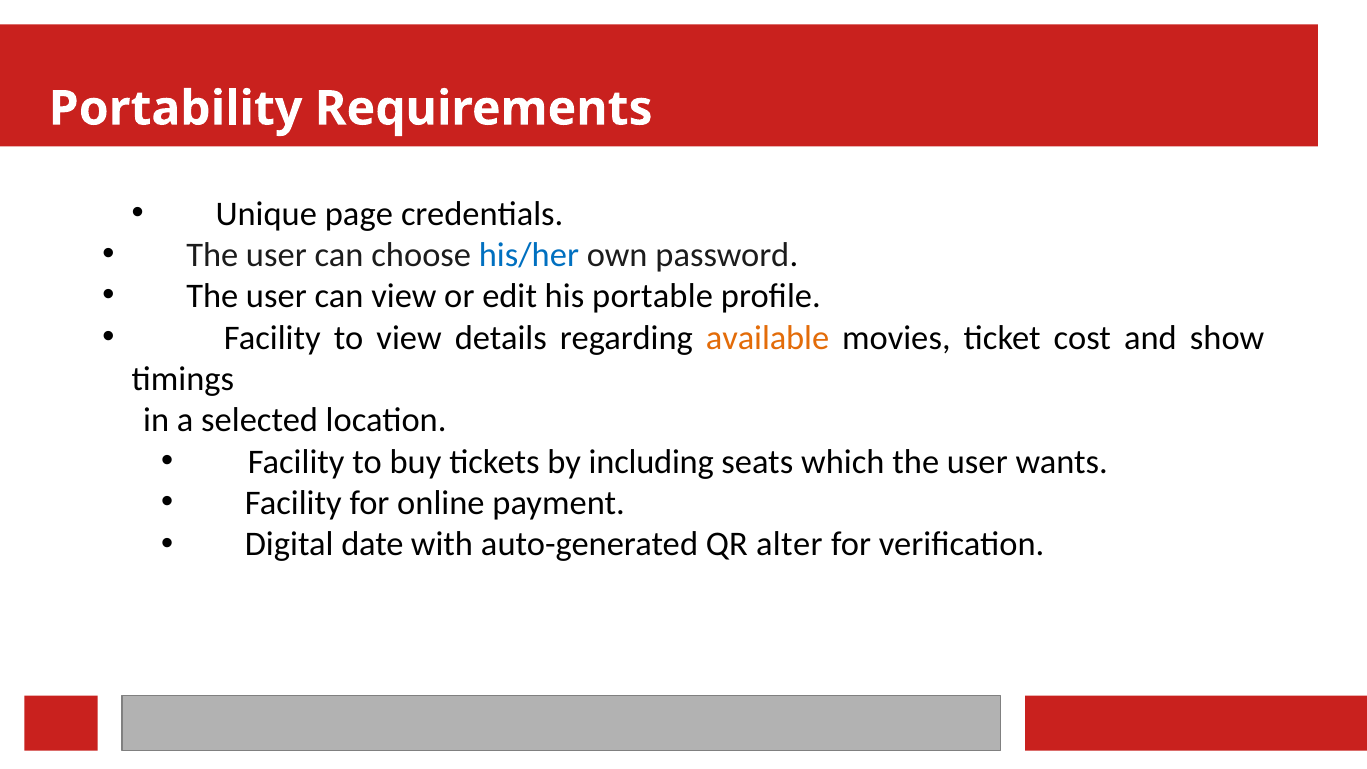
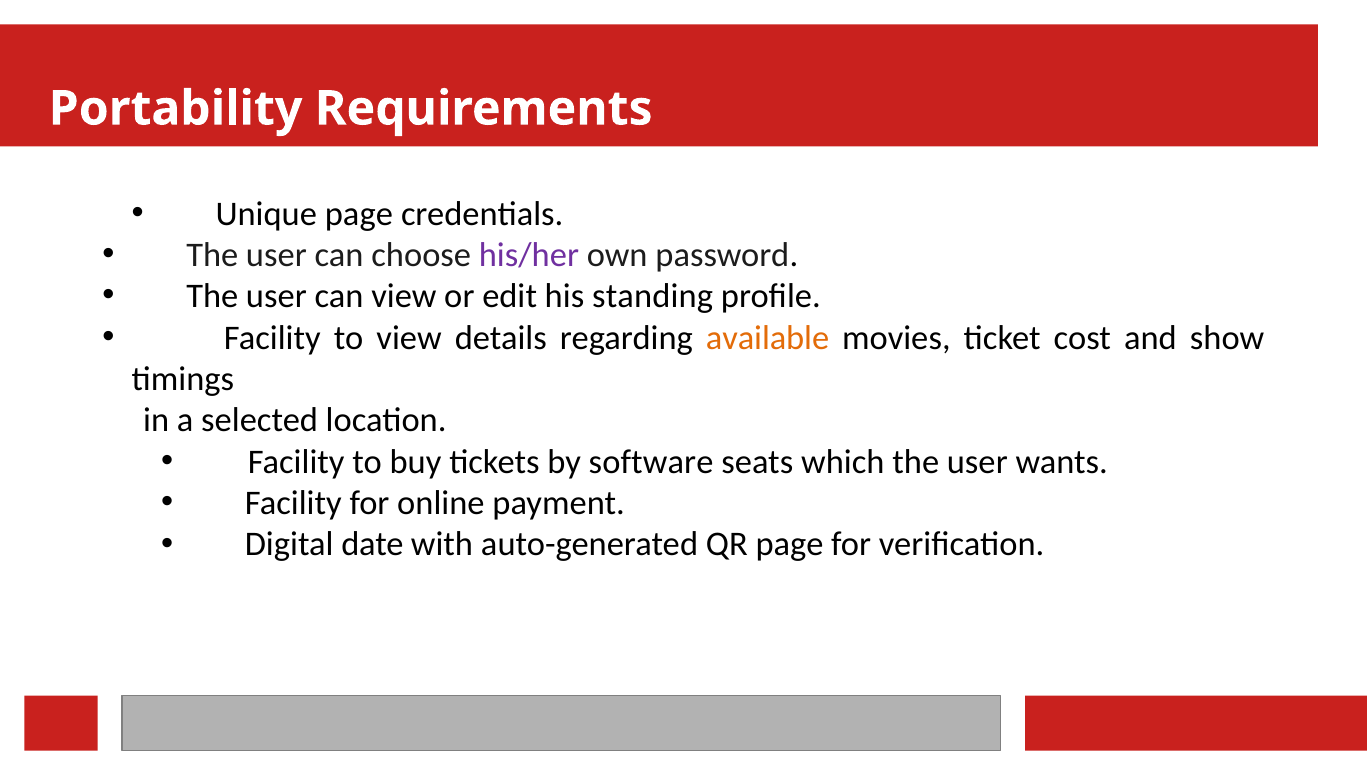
his/her colour: blue -> purple (529, 255)
portable: portable -> standing (653, 296)
including: including -> software (651, 462)
QR alter: alter -> page (790, 545)
